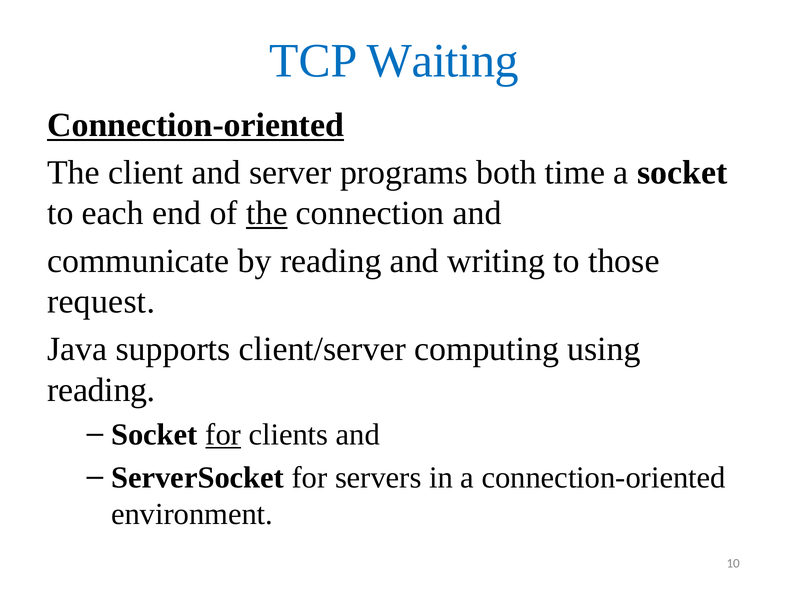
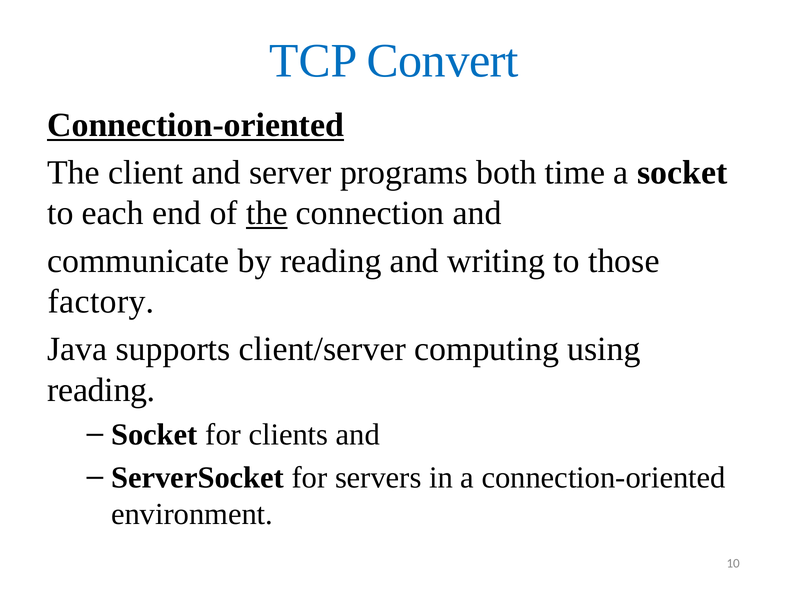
Waiting: Waiting -> Convert (443, 61)
request: request -> factory (101, 302)
for underline: present -> none (223, 435)
